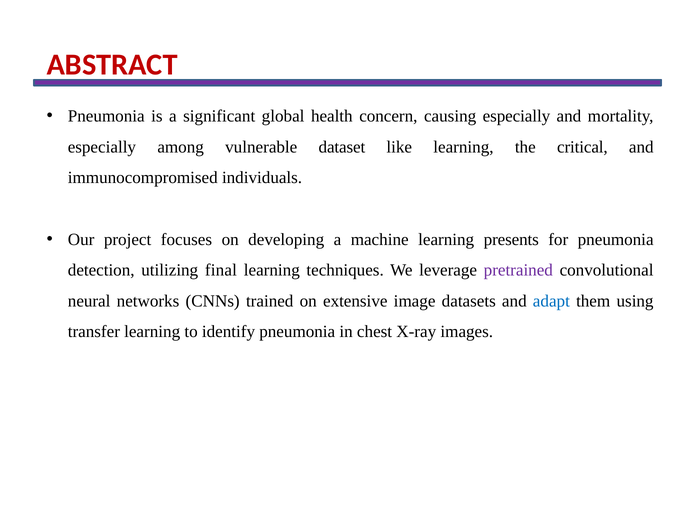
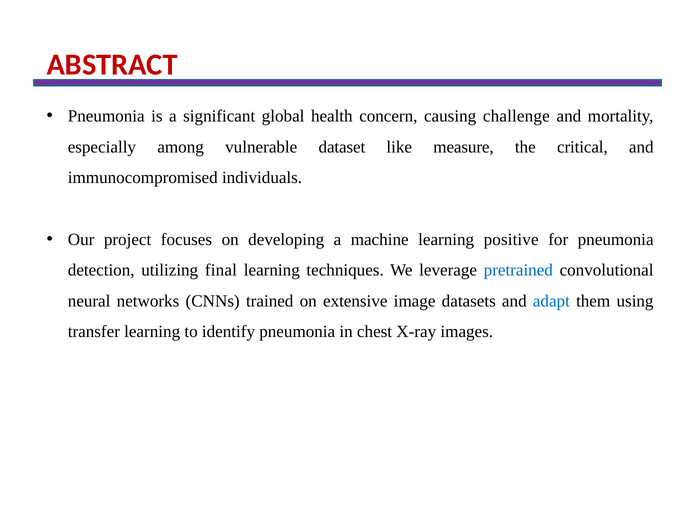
causing especially: especially -> challenge (516, 116)
like learning: learning -> measure (464, 147)
presents: presents -> positive (511, 239)
pretrained colour: purple -> blue (518, 270)
